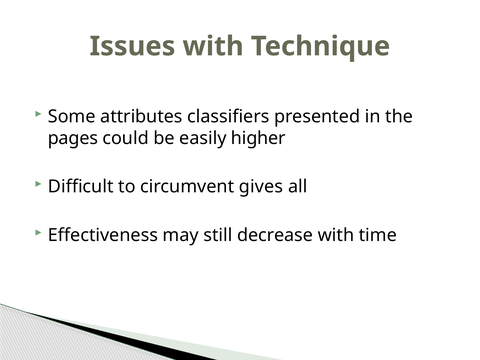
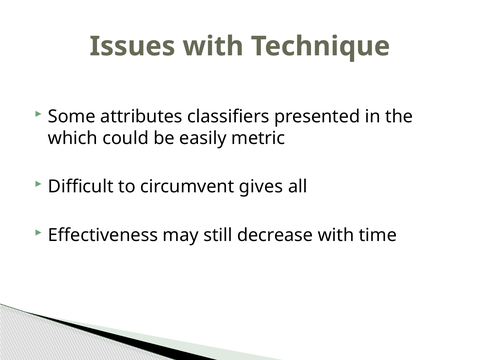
pages: pages -> which (73, 138)
higher: higher -> metric (258, 138)
